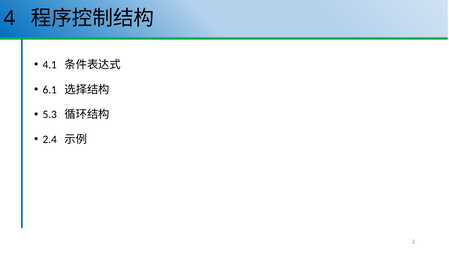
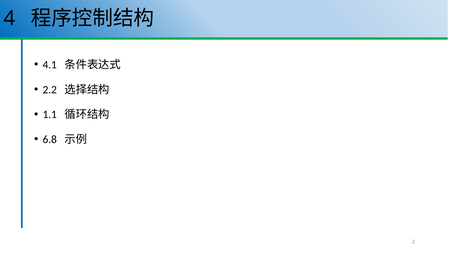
6.1: 6.1 -> 2.2 (50, 89)
5.3: 5.3 -> 1.1 (50, 114)
2.4: 2.4 -> 6.8 (50, 139)
